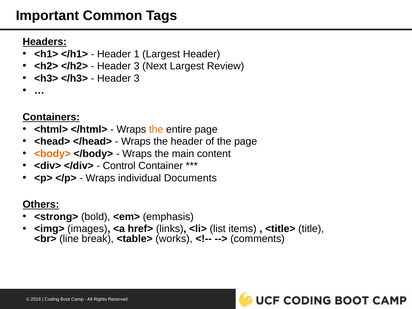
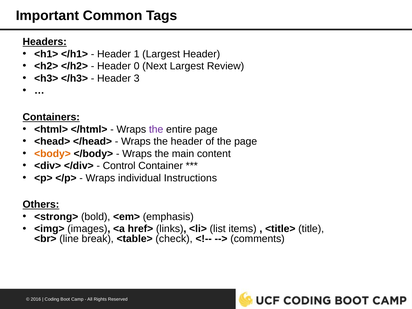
3: 3 -> 0 (137, 66)
the colour: orange -> purple (156, 129)
Documents: Documents -> Instructions (190, 178)
works: works -> check (174, 239)
